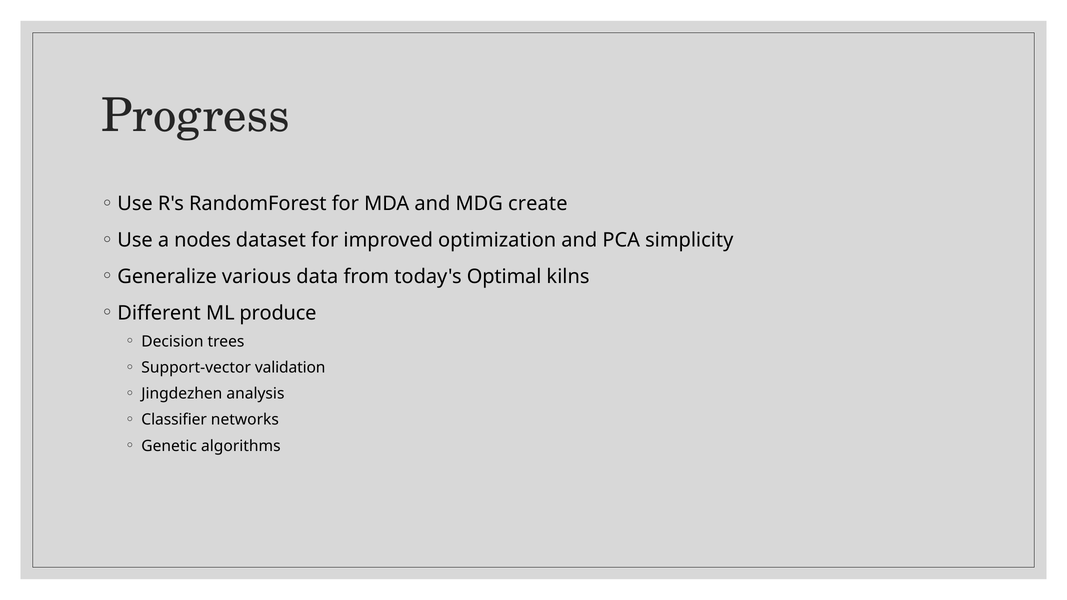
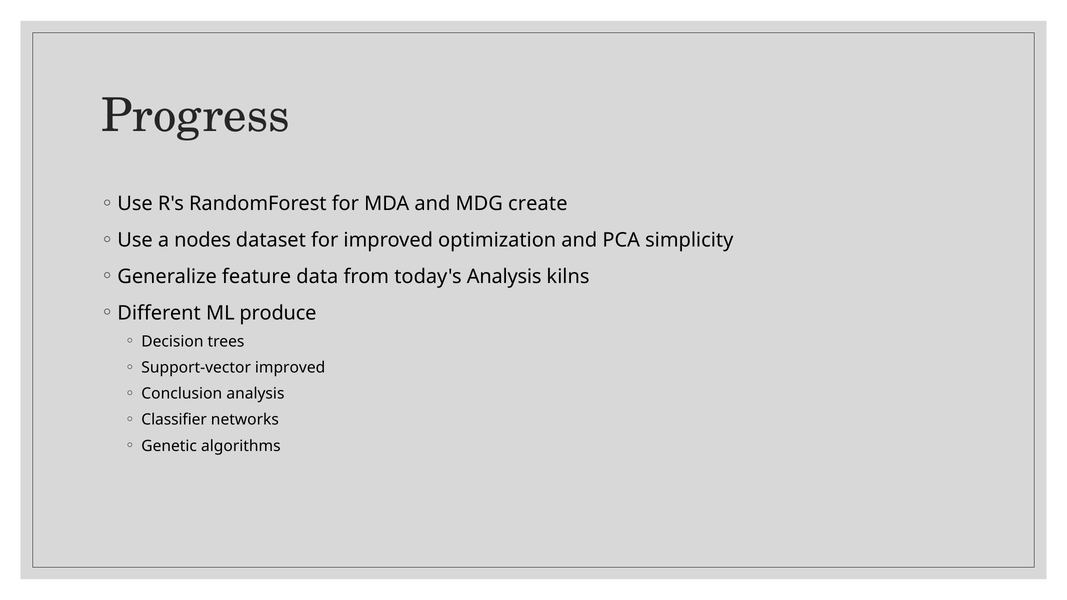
various: various -> feature (257, 277)
today's Optimal: Optimal -> Analysis (504, 277)
Support-vector validation: validation -> improved (290, 368)
Jingdezhen: Jingdezhen -> Conclusion (182, 394)
